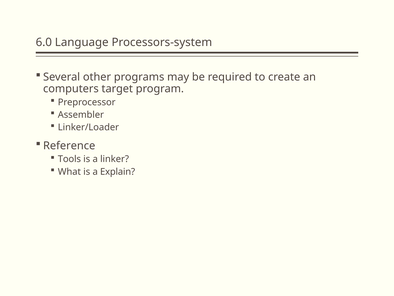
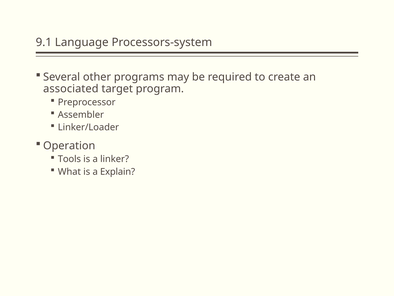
6.0: 6.0 -> 9.1 (44, 42)
computers: computers -> associated (71, 89)
Reference: Reference -> Operation (69, 145)
